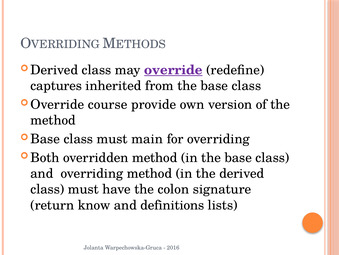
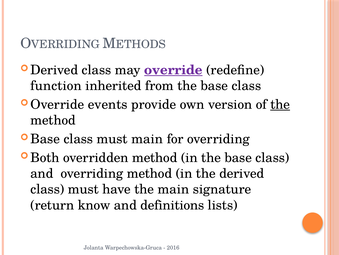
captures: captures -> function (56, 86)
course: course -> events (108, 104)
the underline: none -> present (280, 104)
the colon: colon -> main (173, 189)
